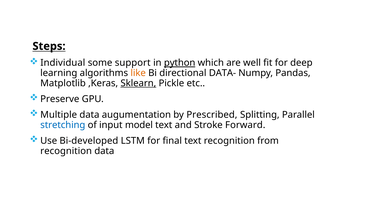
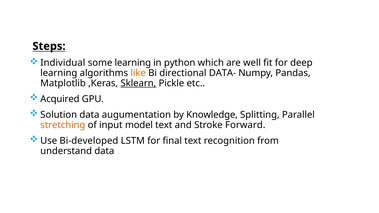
some support: support -> learning (133, 63)
python underline: present -> none (180, 63)
Preserve: Preserve -> Acquired (60, 99)
Multiple: Multiple -> Solution (59, 115)
Prescribed: Prescribed -> Knowledge (212, 115)
stretching colour: blue -> orange (63, 125)
recognition: recognition -> understand (66, 151)
